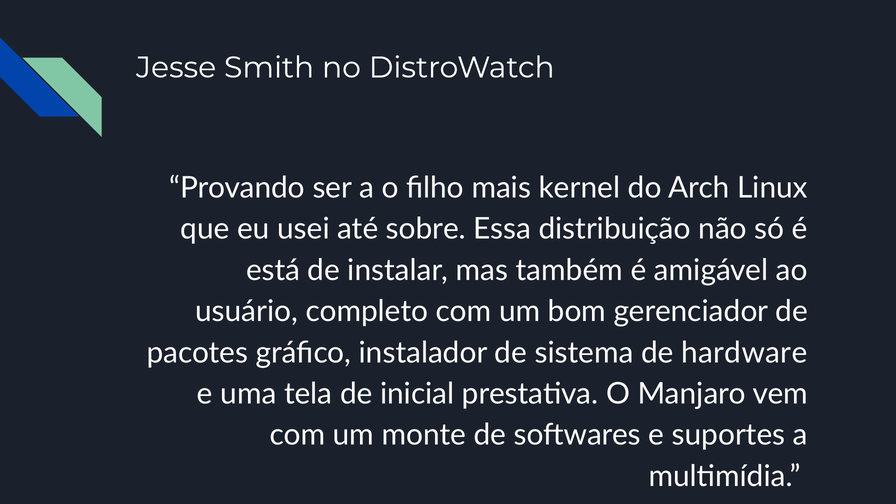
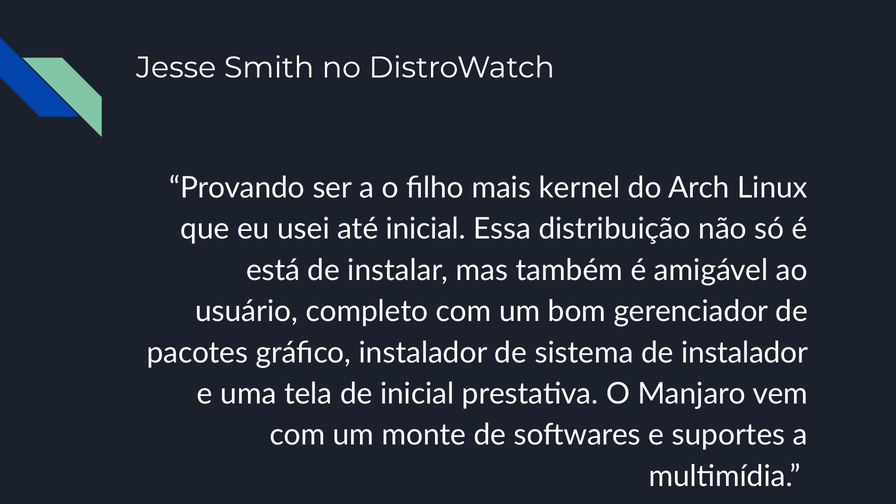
até sobre: sobre -> inicial (426, 229)
de hardware: hardware -> instalador (745, 353)
